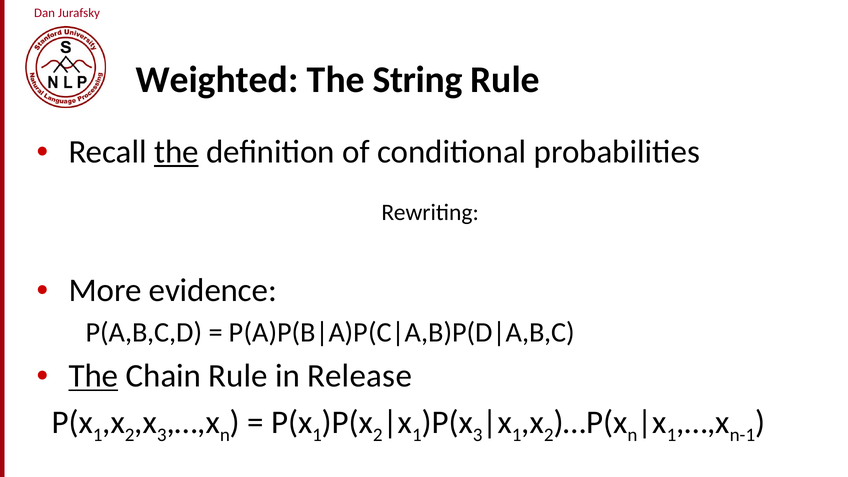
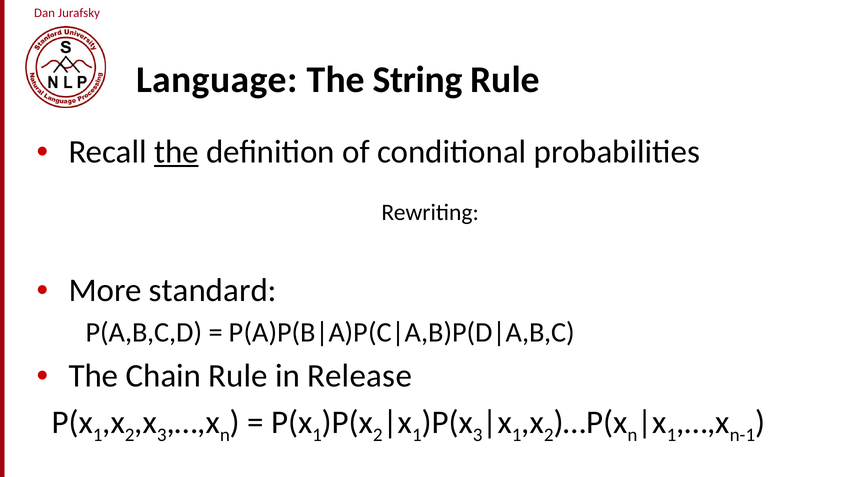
Weighted: Weighted -> Language (217, 80)
evidence: evidence -> standard (213, 290)
The underline: present -> none (93, 376)
